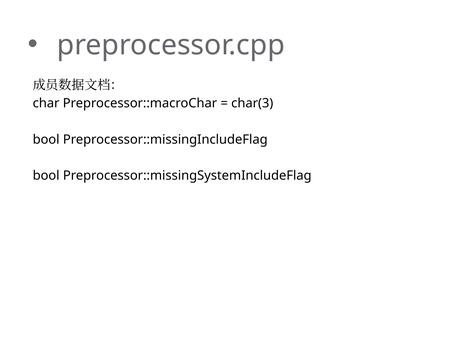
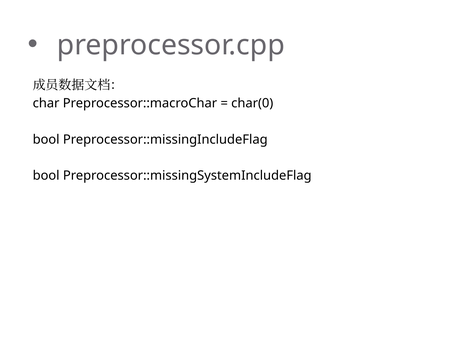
char(3: char(3 -> char(0 (252, 103)
